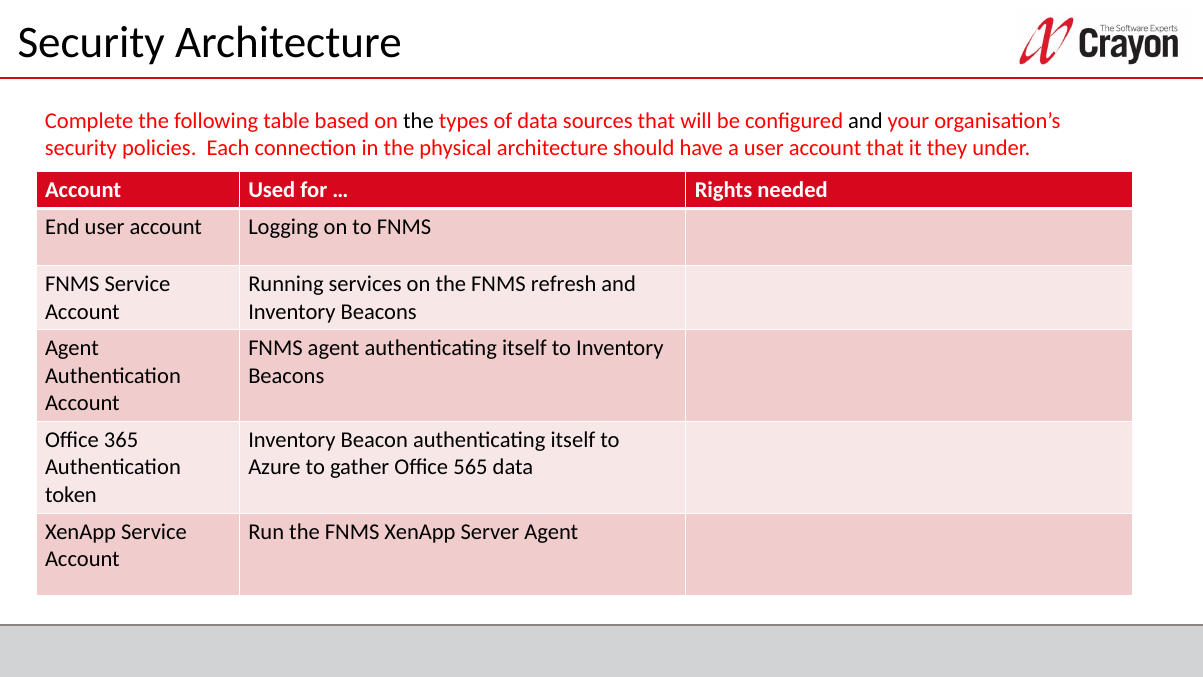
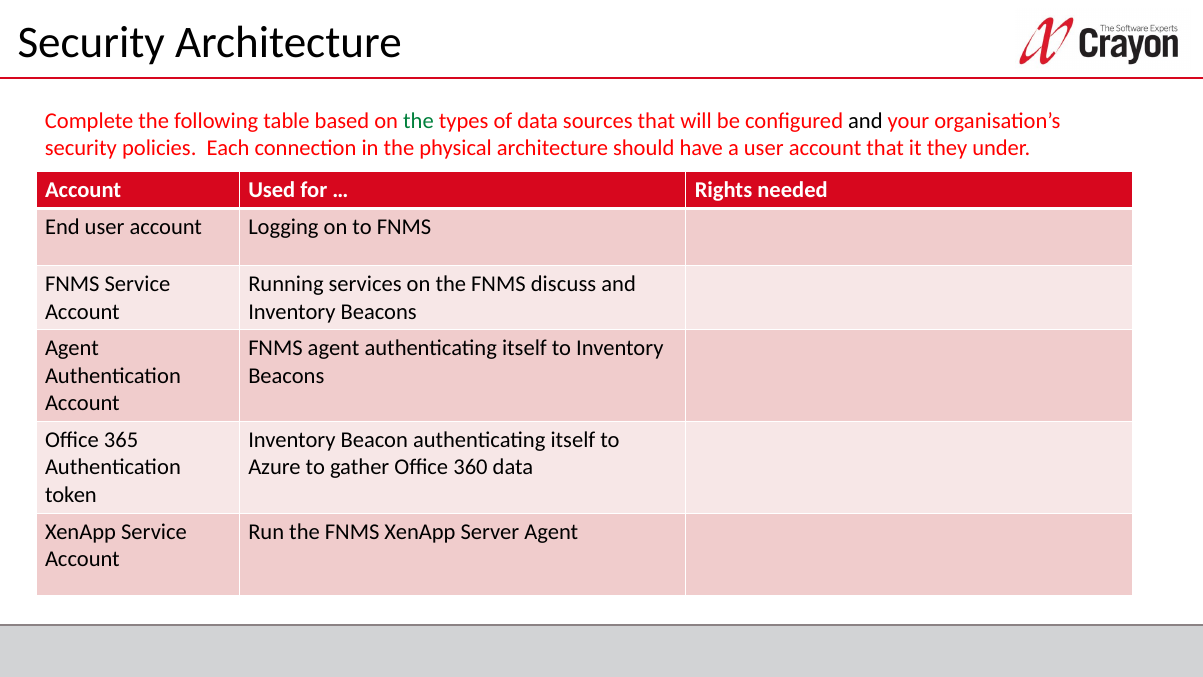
the colour: black -> green (418, 121)
refresh: refresh -> discuss (564, 284)
565: 565 -> 360 (470, 467)
